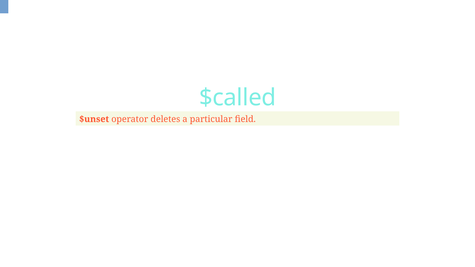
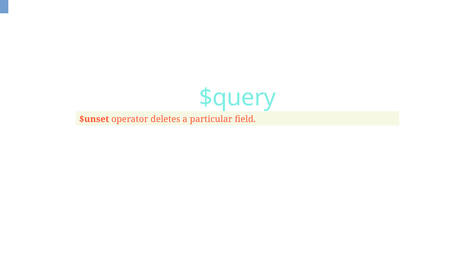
$called: $called -> $query (238, 98)
